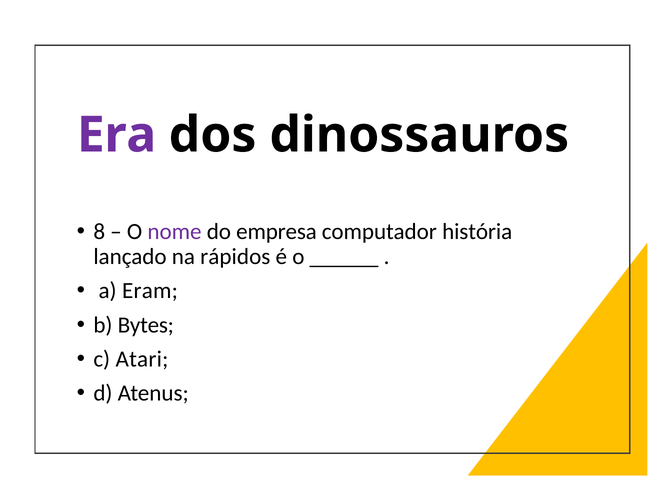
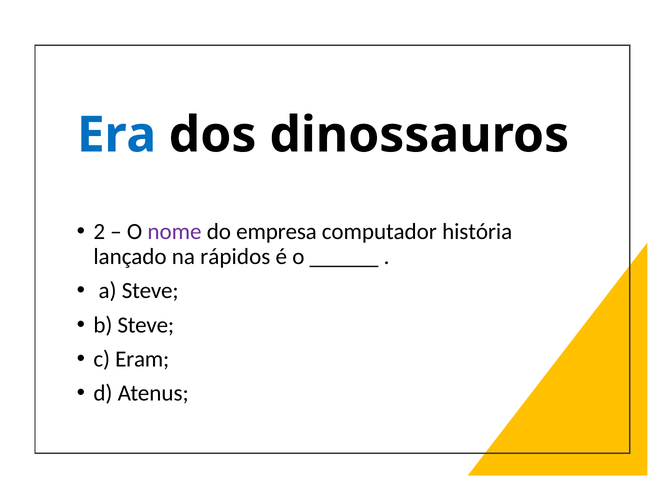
Era colour: purple -> blue (116, 135)
8: 8 -> 2 (99, 232)
a Eram: Eram -> Steve (150, 291)
b Bytes: Bytes -> Steve (146, 325)
Atari: Atari -> Eram (142, 359)
